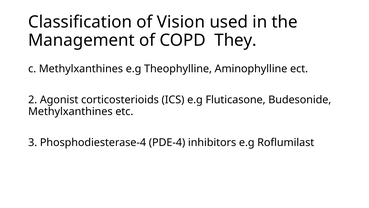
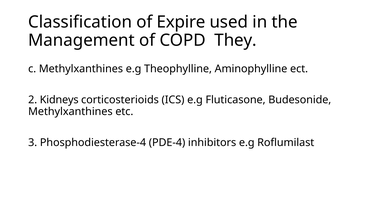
Vision: Vision -> Expire (181, 22)
Agonist: Agonist -> Kidneys (59, 100)
